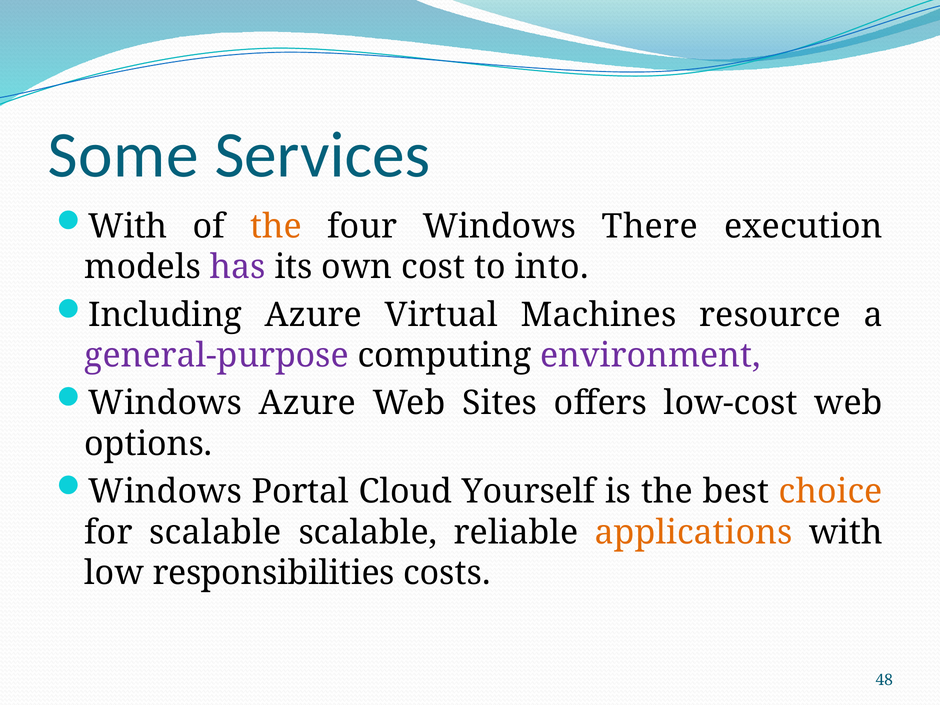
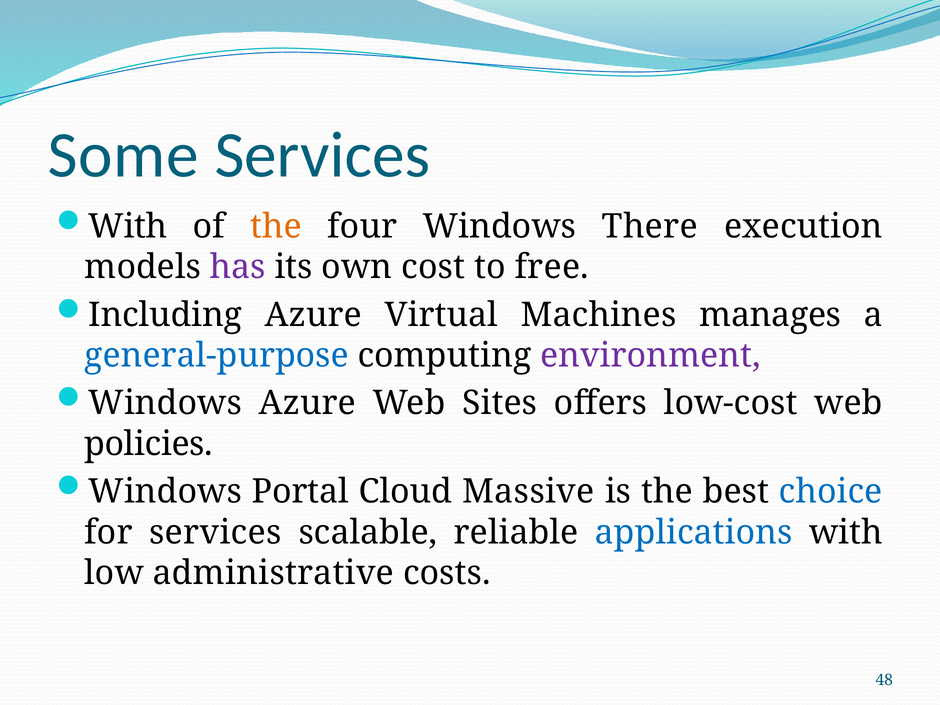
into: into -> free (552, 267)
resource: resource -> manages (770, 315)
general-purpose colour: purple -> blue (217, 356)
options: options -> policies (149, 444)
Yourself: Yourself -> Massive (528, 492)
choice colour: orange -> blue (831, 492)
for scalable: scalable -> services (215, 532)
applications colour: orange -> blue (694, 532)
responsibilities: responsibilities -> administrative (273, 573)
